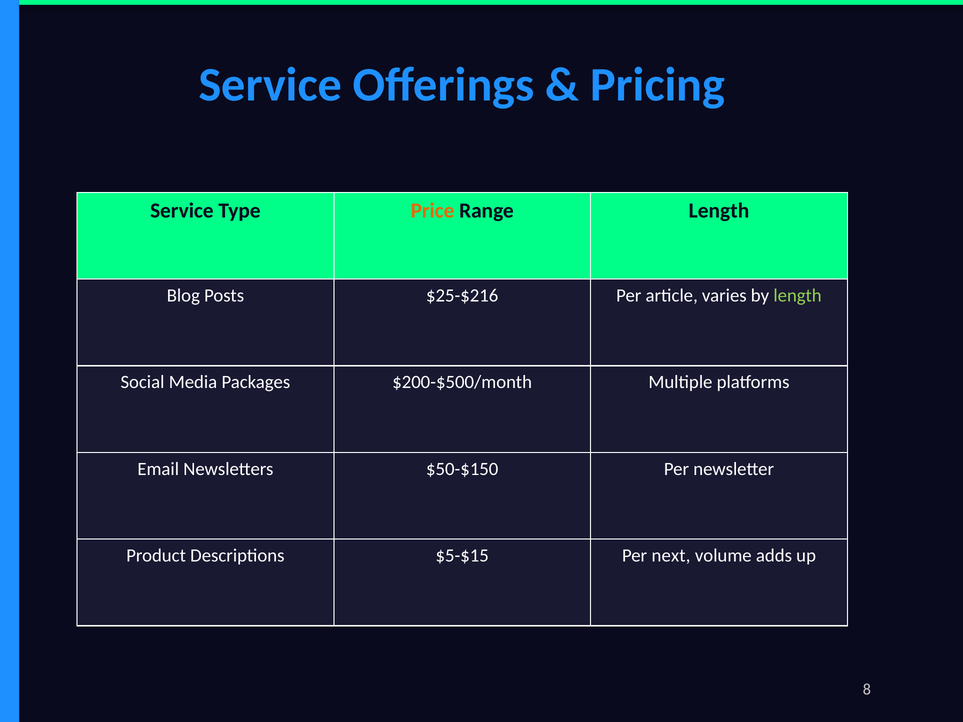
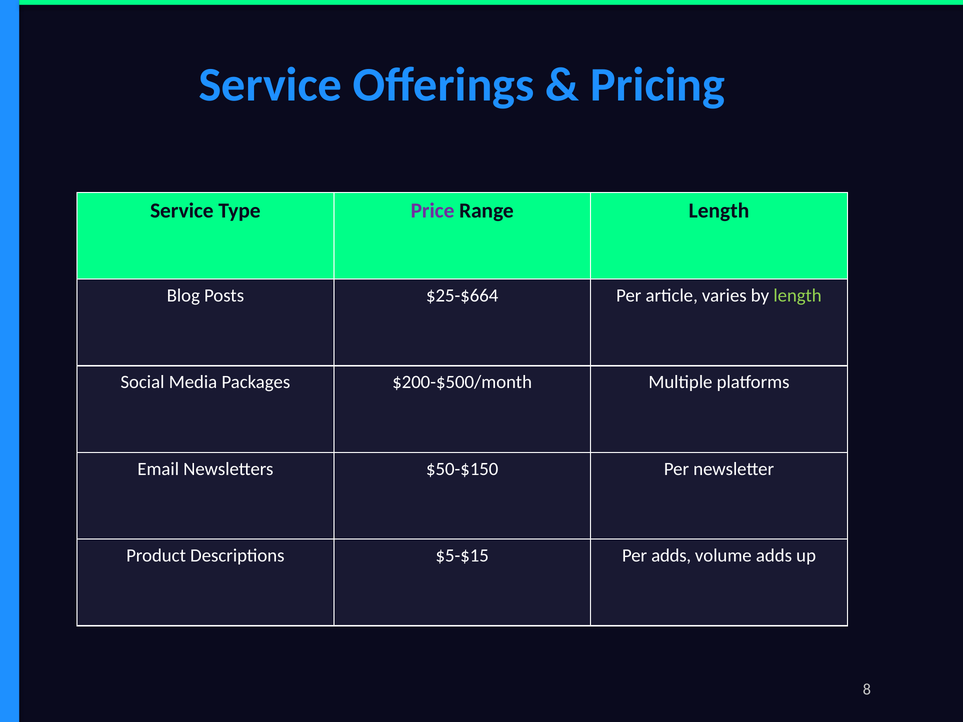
Price colour: orange -> purple (433, 211)
$25-$216: $25-$216 -> $25-$664 (462, 296)
Per next: next -> adds (671, 556)
